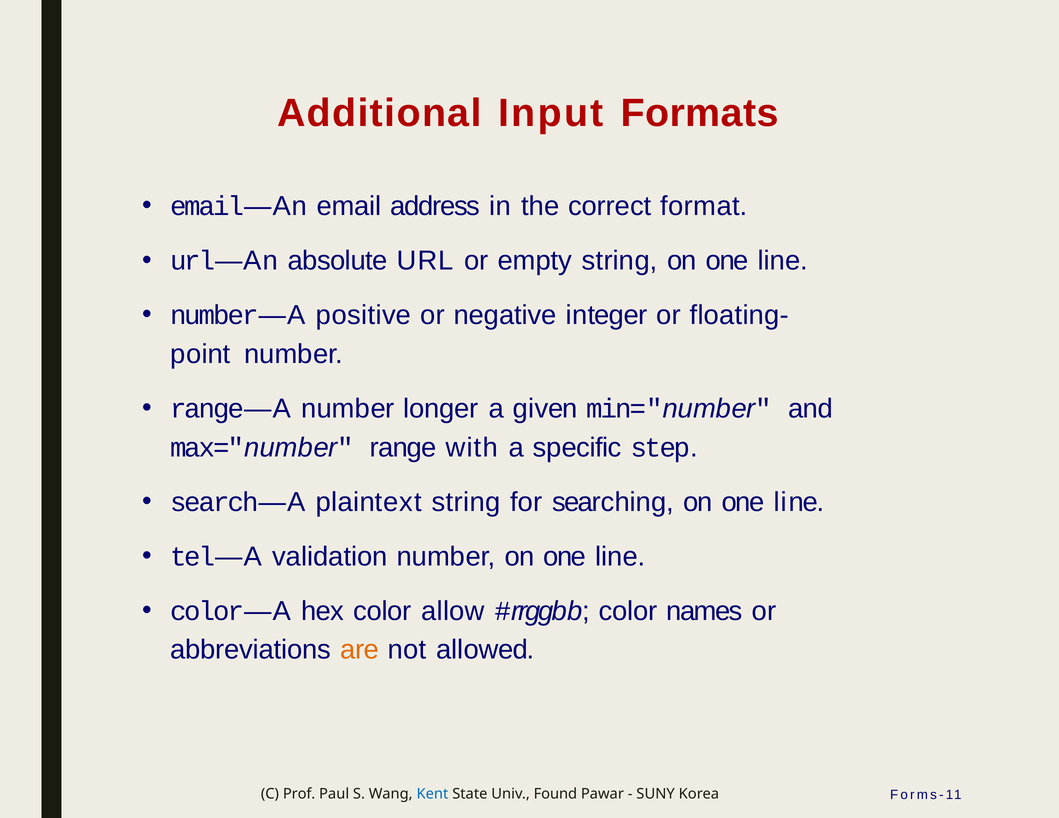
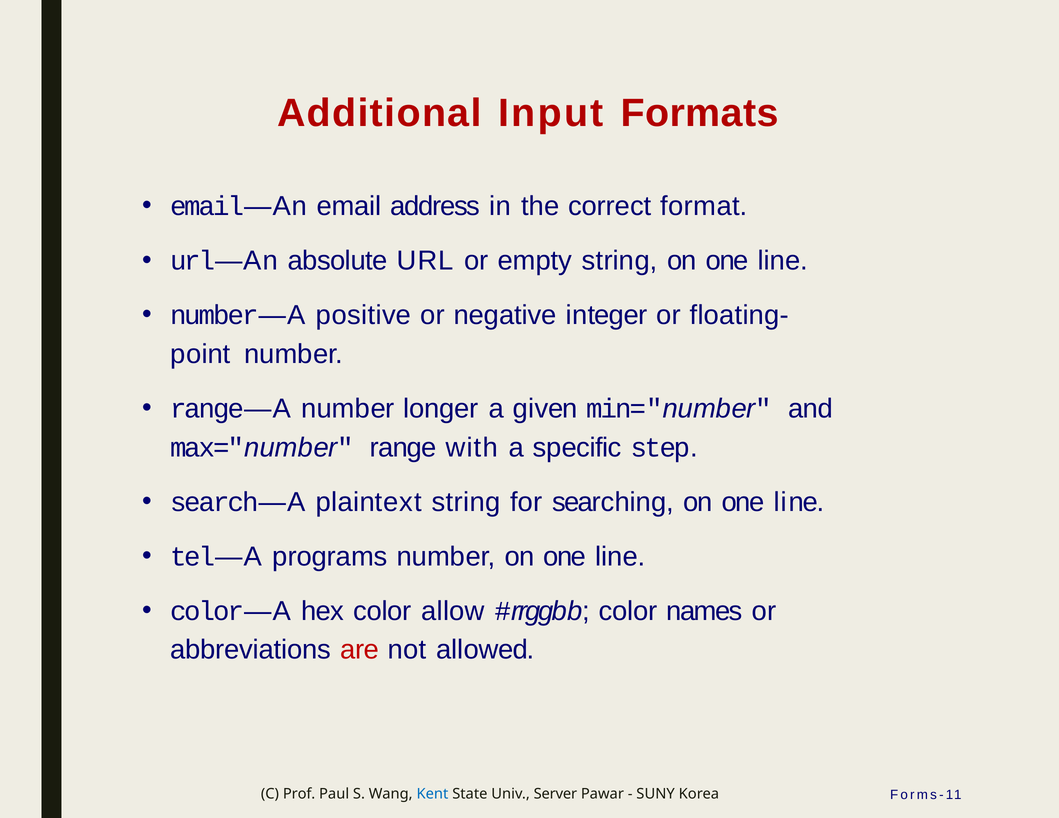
validation: validation -> programs (330, 557)
are colour: orange -> red (360, 650)
Found: Found -> Server (555, 794)
